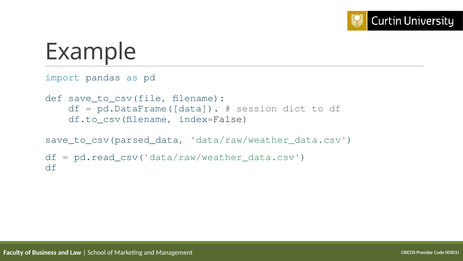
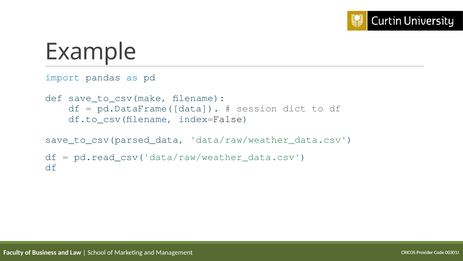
save_to_csv(file: save_to_csv(file -> save_to_csv(make (118, 98)
